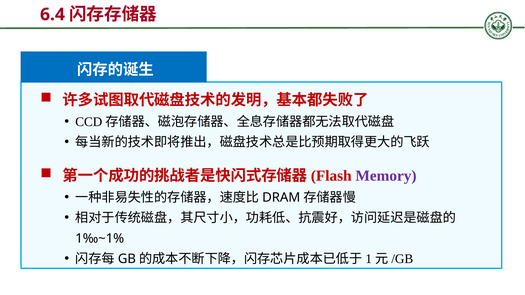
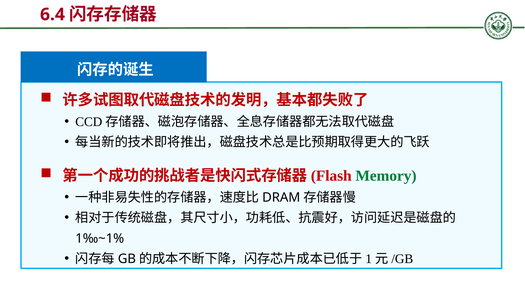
Memory colour: purple -> green (386, 176)
